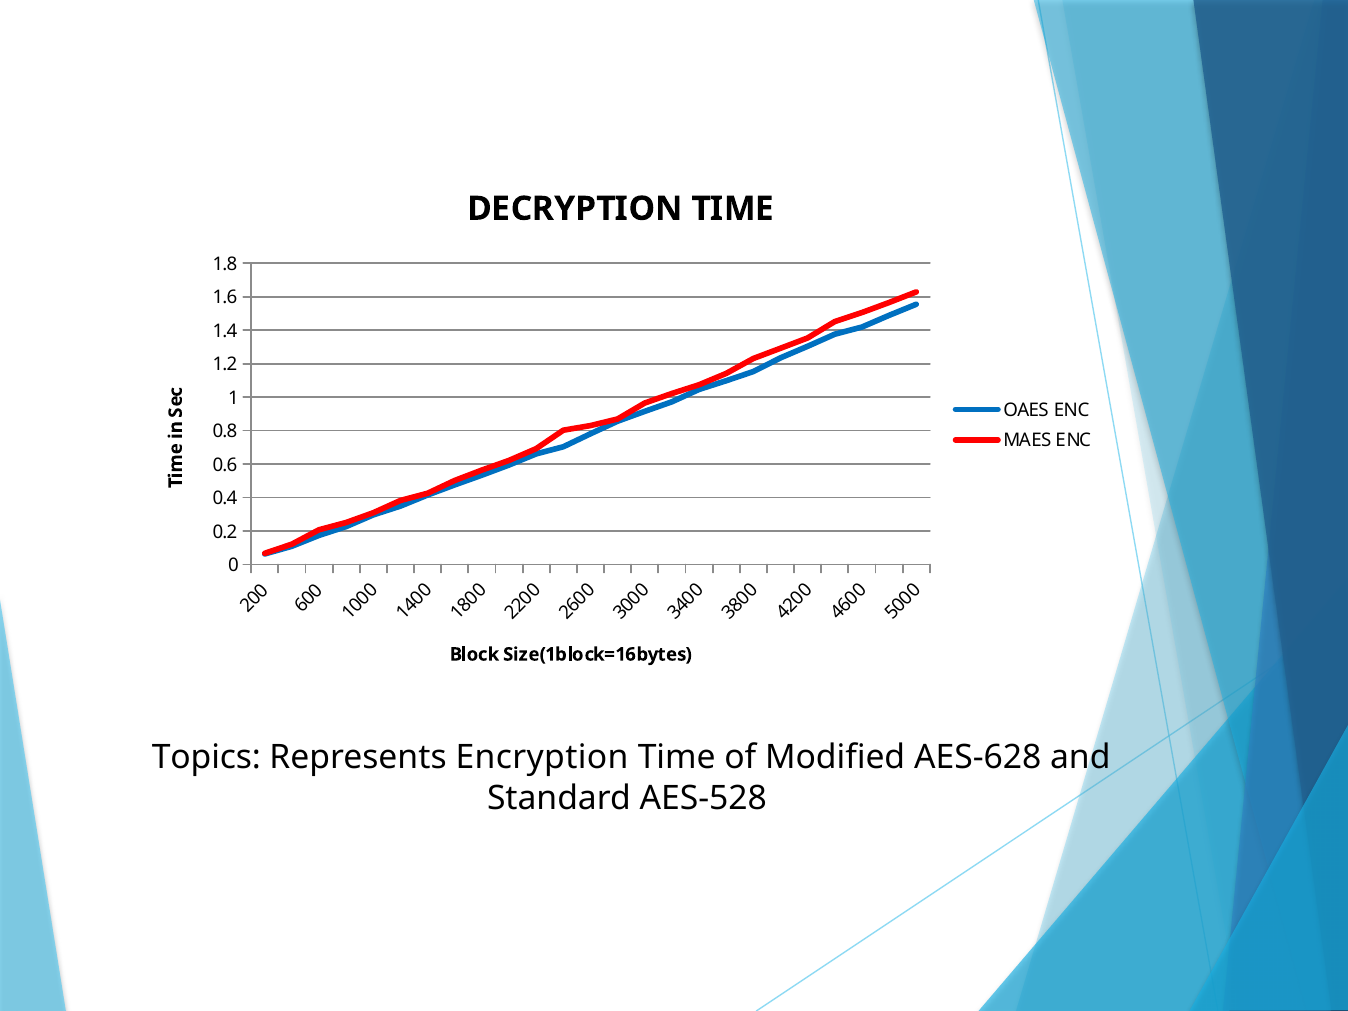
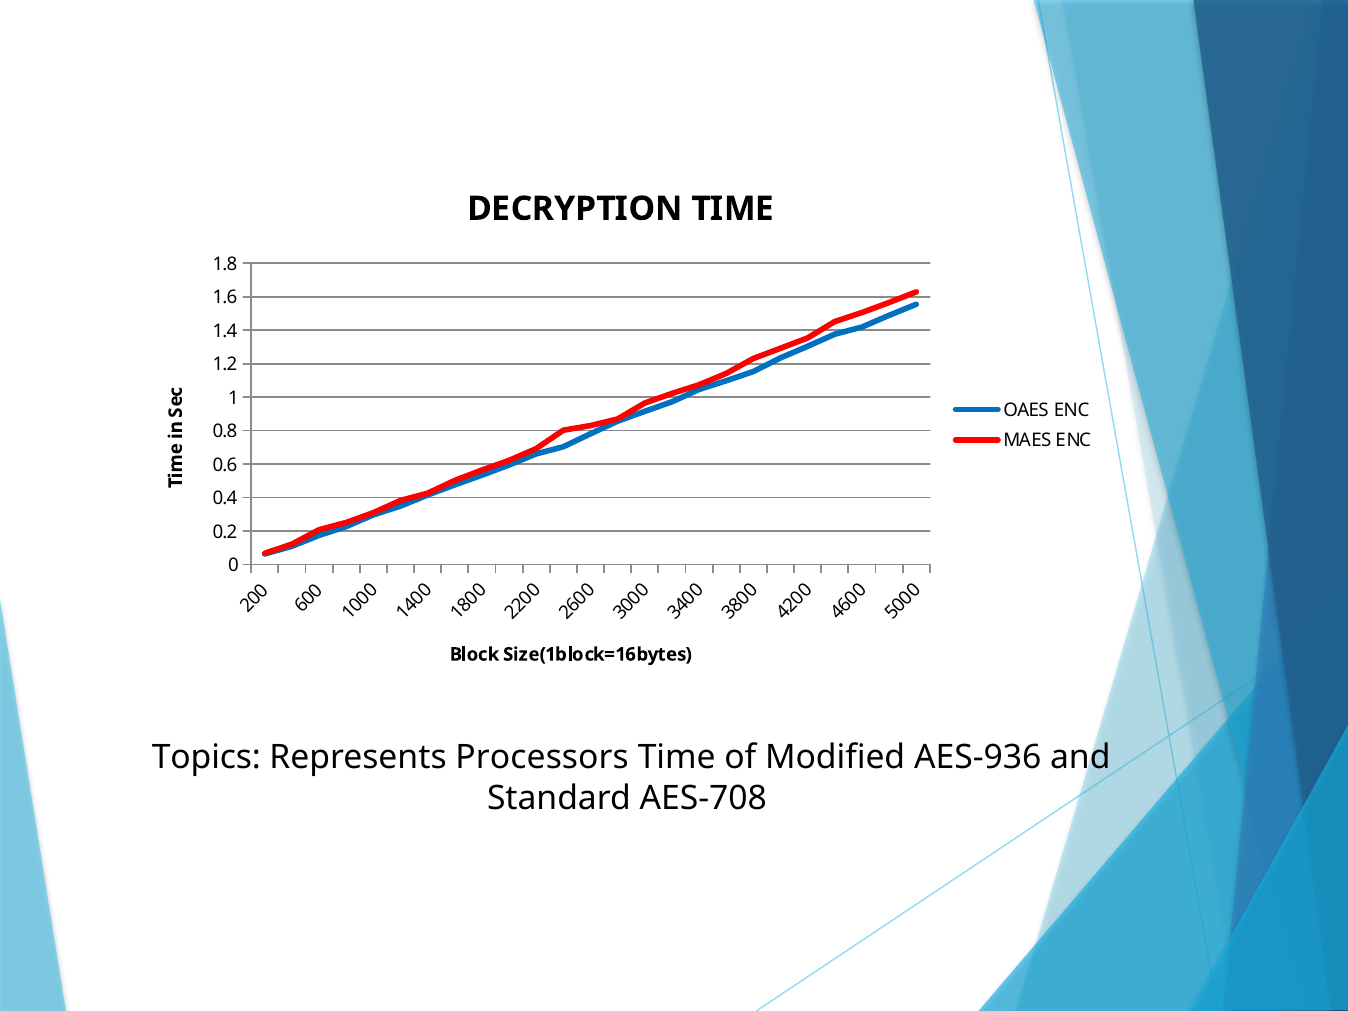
Encryption: Encryption -> Processors (542, 758)
AES-628: AES-628 -> AES-936 (978, 758)
AES-528: AES-528 -> AES-708 (703, 798)
